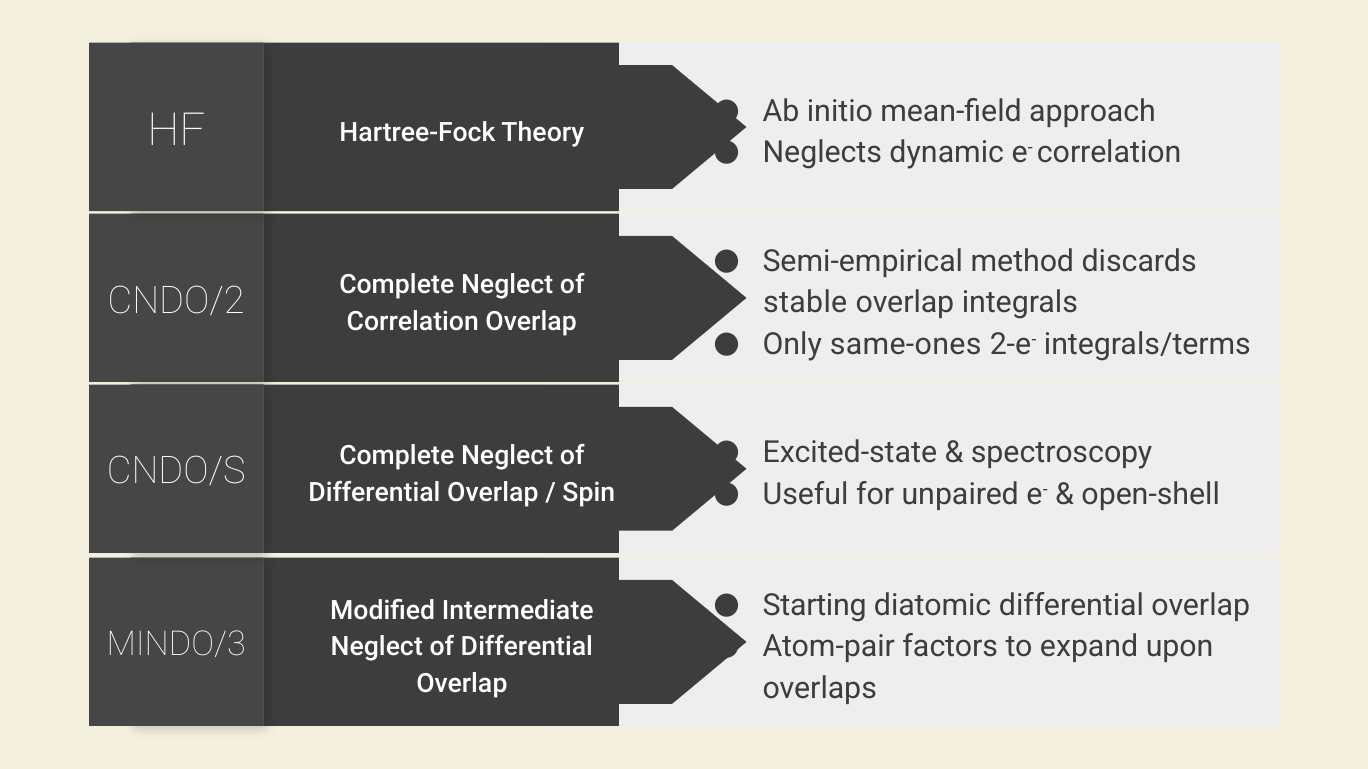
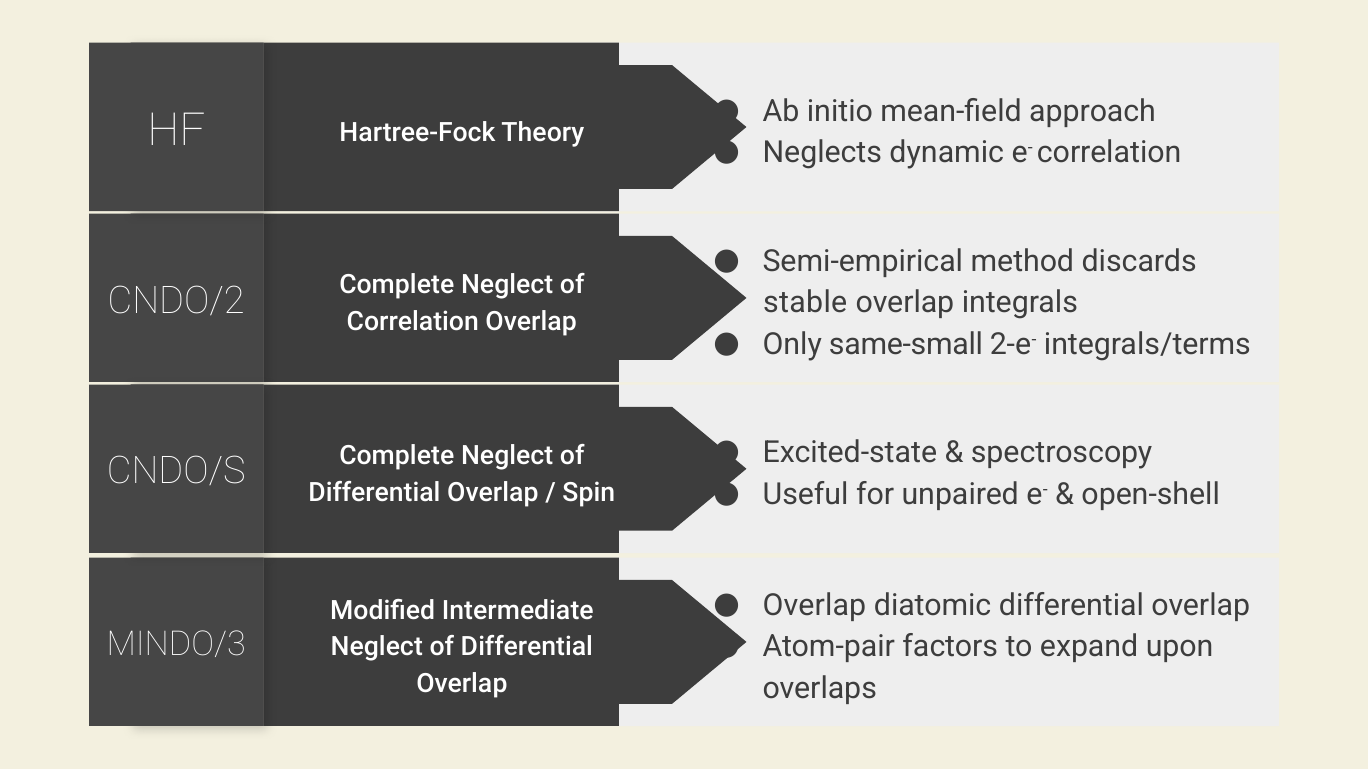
same-ones: same-ones -> same-small (906, 345)
Starting: Starting -> Overlap (814, 605)
